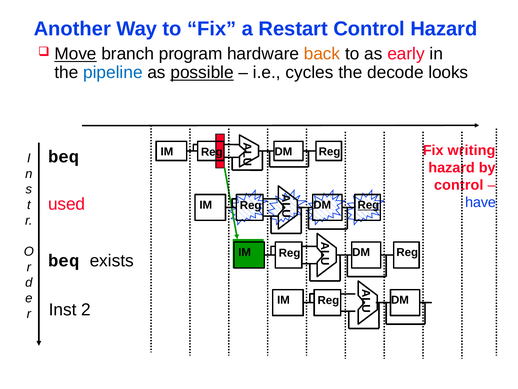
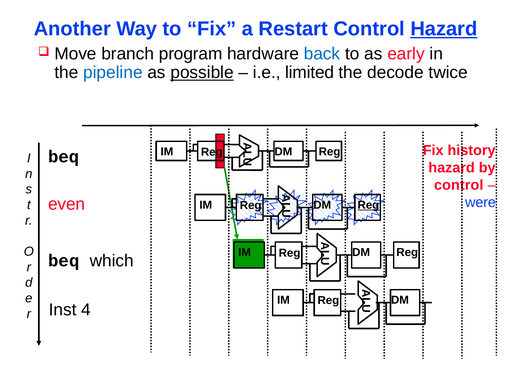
Hazard underline: none -> present (444, 29)
Move underline: present -> none (75, 54)
back colour: orange -> blue (322, 54)
cycles: cycles -> limited (310, 72)
looks: looks -> twice (448, 72)
writing: writing -> history (472, 150)
have: have -> were (481, 202)
used: used -> even (67, 204)
exists: exists -> which (112, 260)
2: 2 -> 4 (86, 309)
